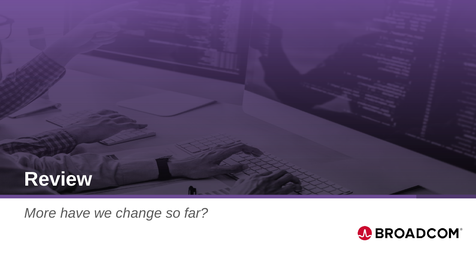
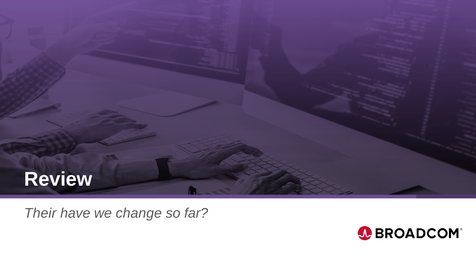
More: More -> Their (40, 213)
